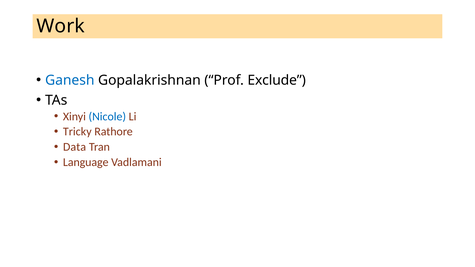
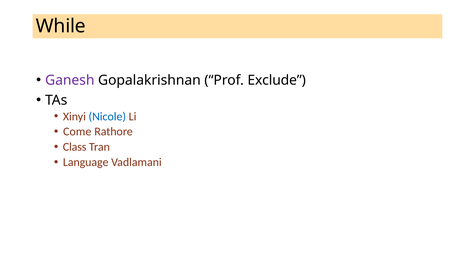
Work: Work -> While (61, 26)
Ganesh colour: blue -> purple (70, 80)
Tricky: Tricky -> Come (77, 132)
Data: Data -> Class (75, 147)
